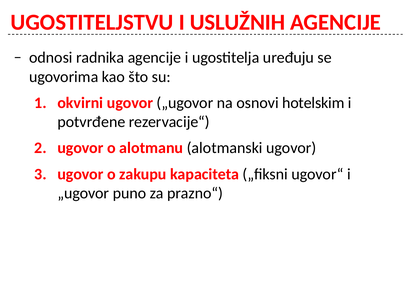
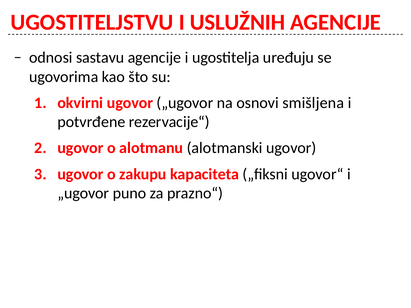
radnika: radnika -> sastavu (100, 58)
hotelskim: hotelskim -> smišljena (313, 103)
